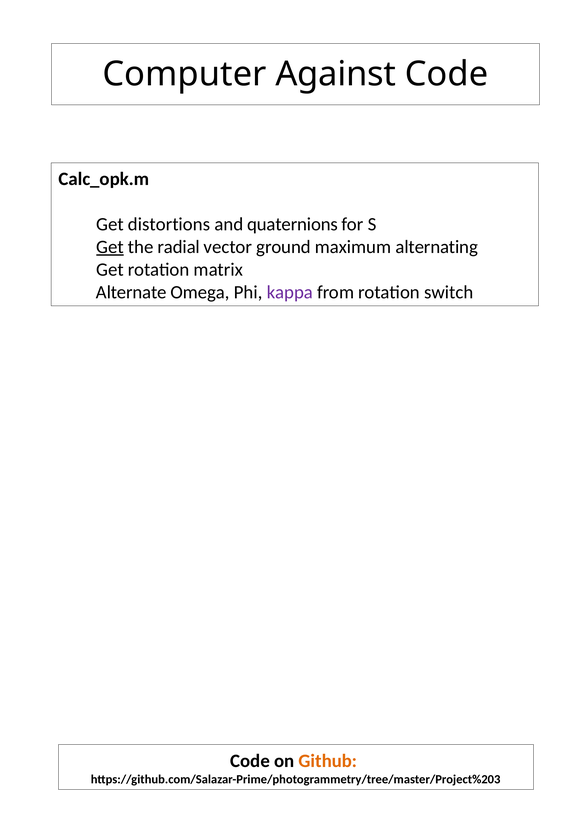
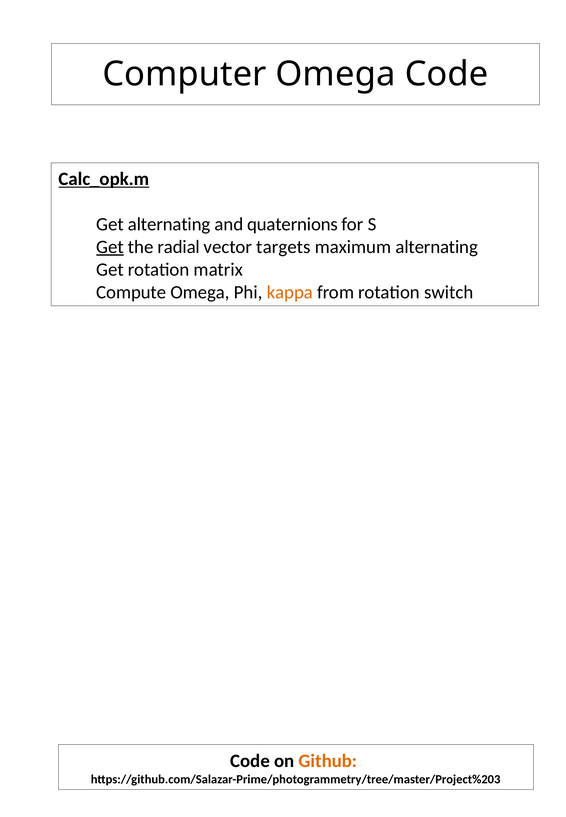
Computer Against: Against -> Omega (336, 74)
Calc_opk.m underline: none -> present (104, 179)
Get distortions: distortions -> alternating (169, 224)
ground: ground -> targets (283, 247)
Alternate: Alternate -> Compute (131, 292)
kappa colour: purple -> orange (290, 292)
